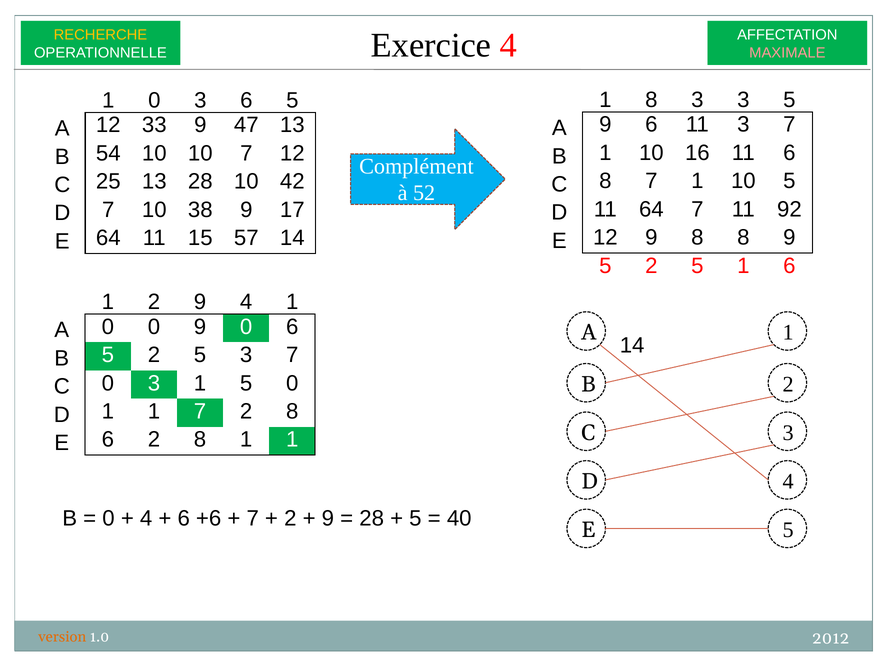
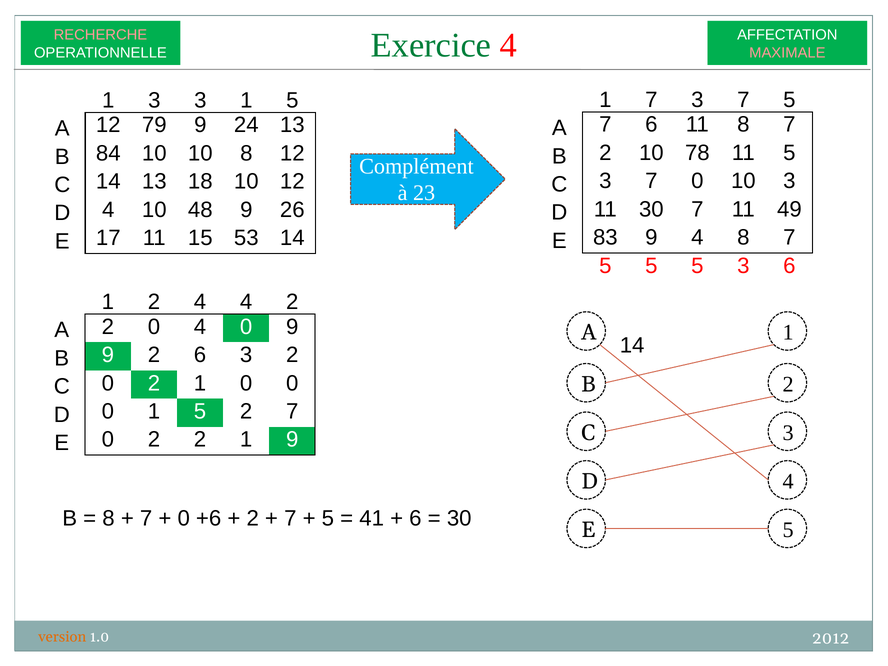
RECHERCHE colour: yellow -> pink (100, 35)
Exercice colour: black -> green (431, 45)
1 8: 8 -> 7 (651, 100)
3: 3 -> 7 (743, 100)
1 0: 0 -> 3 (154, 100)
3 6: 6 -> 1 (246, 100)
A 9: 9 -> 7 (605, 125)
11 3: 3 -> 8 (743, 125)
33: 33 -> 79 (154, 125)
47: 47 -> 24 (246, 125)
B 1: 1 -> 2 (605, 153)
16: 16 -> 78 (697, 153)
11 6: 6 -> 5 (789, 153)
54: 54 -> 84 (108, 153)
10 7: 7 -> 8 (246, 153)
C 8: 8 -> 3 (605, 181)
7 1: 1 -> 0 (697, 181)
10 5: 5 -> 3 (789, 181)
C 25: 25 -> 14 (108, 182)
13 28: 28 -> 18 (200, 182)
10 42: 42 -> 12 (292, 182)
52: 52 -> 23 (424, 193)
11 64: 64 -> 30 (651, 209)
92: 92 -> 49 (789, 209)
D 7: 7 -> 4 (108, 210)
38: 38 -> 48 (200, 210)
17: 17 -> 26 (292, 210)
E 12: 12 -> 83 (605, 238)
9 8: 8 -> 4 (697, 238)
9: 9 -> 7 (789, 238)
E 64: 64 -> 17 (108, 238)
57: 57 -> 53 (246, 238)
2: 2 -> 5 (651, 266)
5 1: 1 -> 3 (743, 266)
2 9: 9 -> 4 (200, 302)
4 1: 1 -> 2 (292, 302)
A 0: 0 -> 2 (108, 327)
0 9: 9 -> 4 (200, 327)
0 6: 6 -> 9 (292, 327)
B 5: 5 -> 9 (108, 355)
5: 5 -> 6 (200, 355)
7: 7 -> 2 (292, 355)
C 0 3: 3 -> 2 (154, 383)
1 5: 5 -> 0 (246, 383)
D 1: 1 -> 0 (108, 411)
7: 7 -> 5 (200, 411)
8: 8 -> 7 (292, 411)
E 6: 6 -> 0 (108, 440)
8: 8 -> 2 (200, 440)
1: 1 -> 9 (292, 440)
0: 0 -> 8 (108, 518)
4: 4 -> 7 (146, 518)
6: 6 -> 0 (184, 518)
7: 7 -> 2 (253, 518)
2: 2 -> 7 (290, 518)
9: 9 -> 5 (328, 518)
28: 28 -> 41 (372, 518)
5: 5 -> 6 (415, 518)
40: 40 -> 30 (459, 518)
